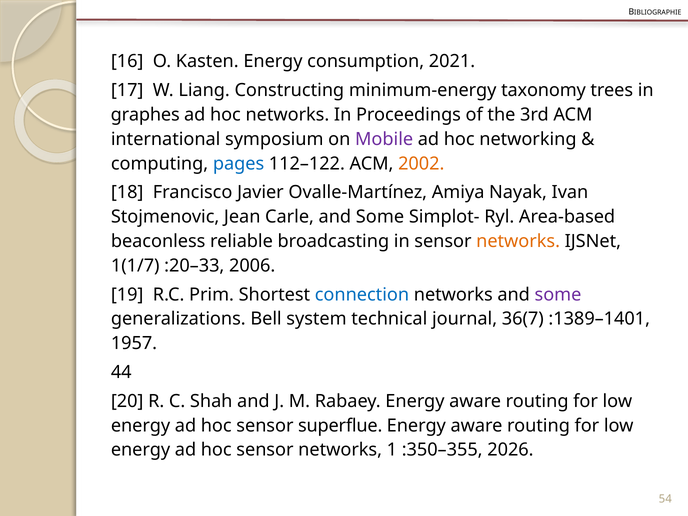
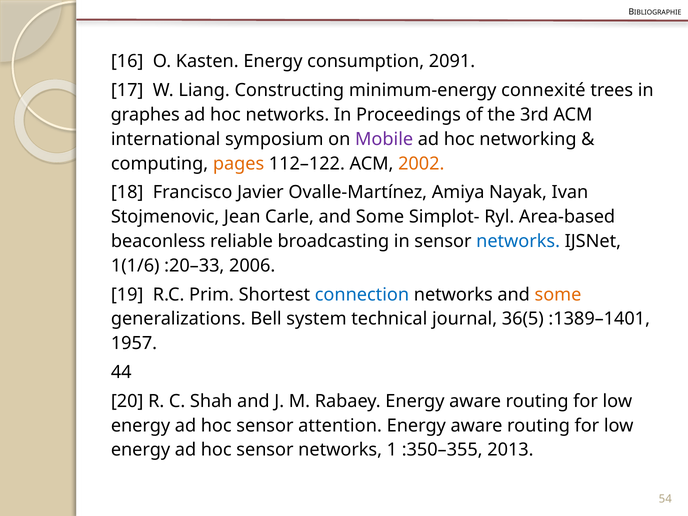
2021: 2021 -> 2091 (452, 61)
taxonomy: taxonomy -> connexité (543, 90)
pages colour: blue -> orange (239, 164)
networks colour: orange -> blue (518, 241)
1(1/7: 1(1/7 -> 1(1/6 (135, 266)
some colour: purple -> orange (558, 295)
36(7: 36(7 -> 36(5 (523, 319)
superflue: superflue -> attention (340, 426)
2026: 2026 -> 2013 (510, 450)
